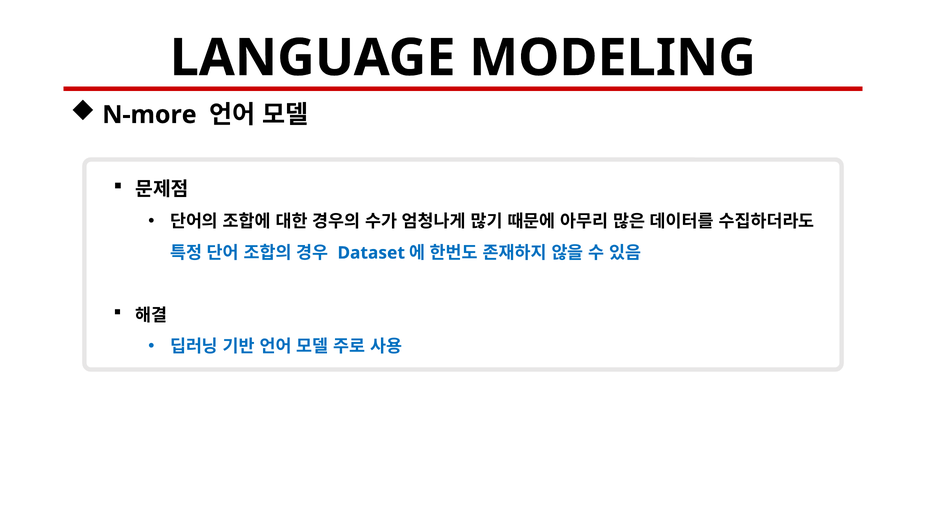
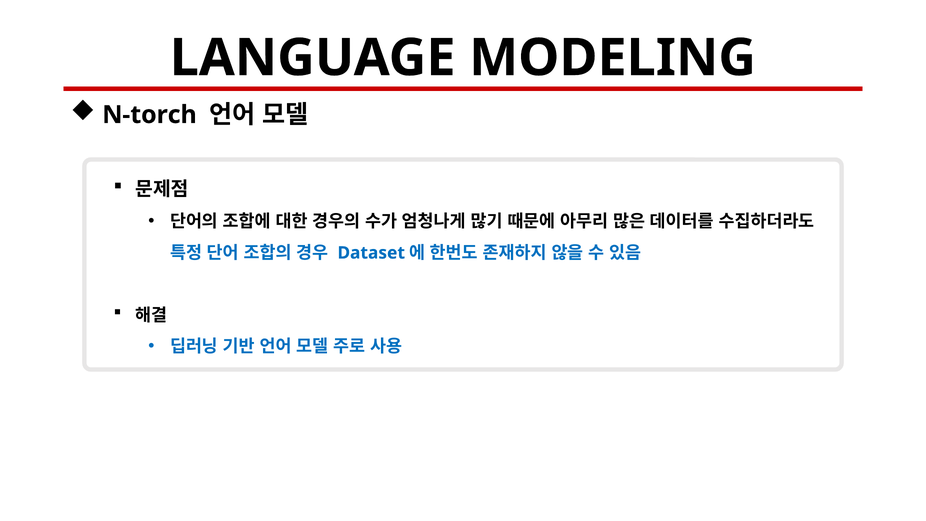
N-more: N-more -> N-torch (149, 115)
